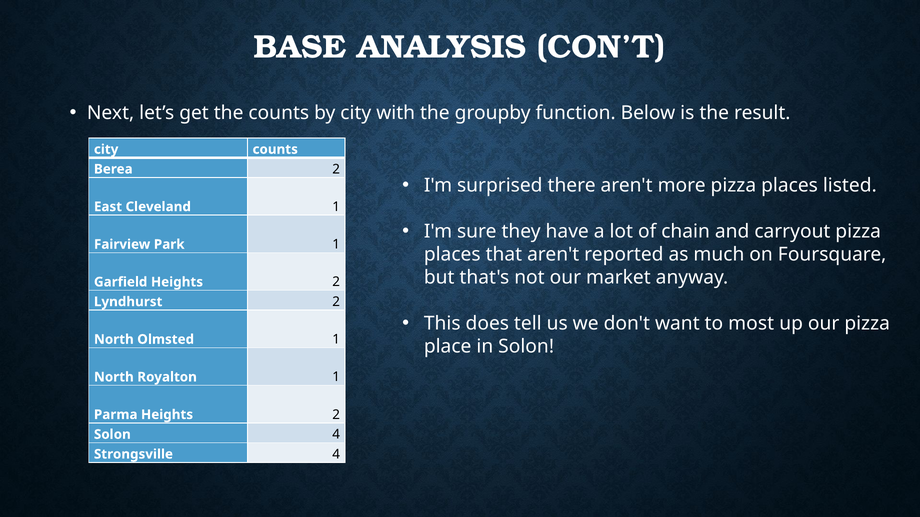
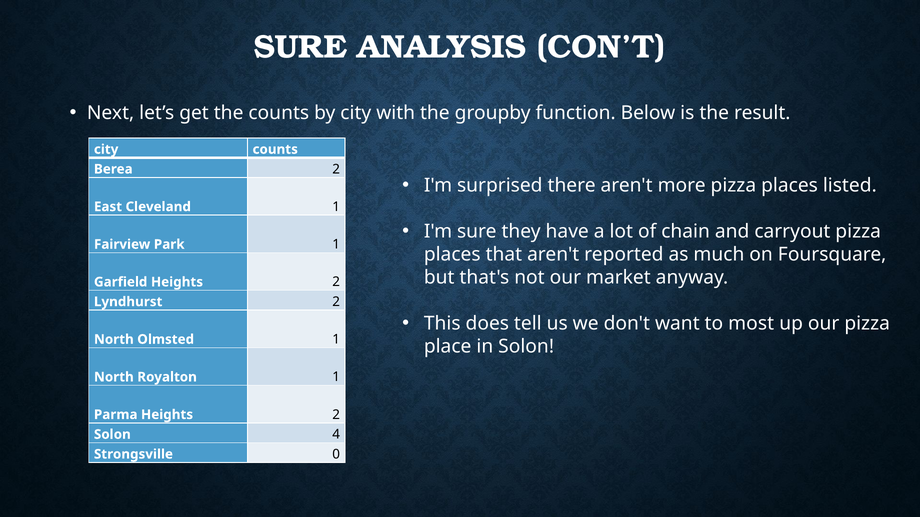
BASE: BASE -> SURE (300, 47)
Strongsville 4: 4 -> 0 (336, 455)
